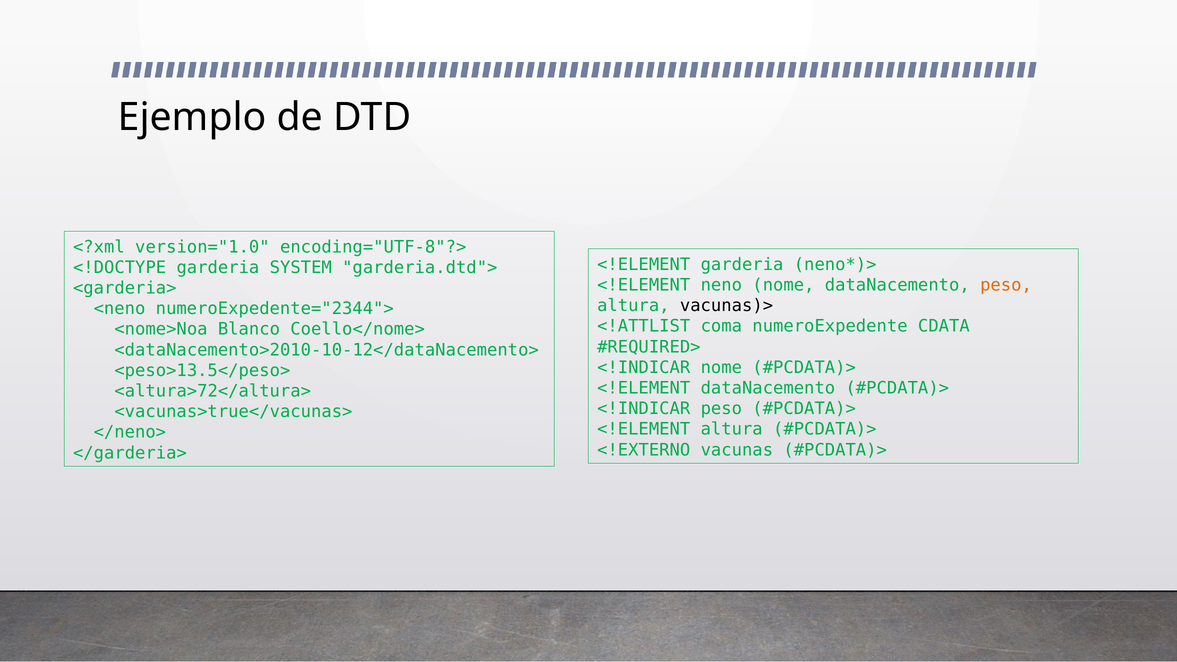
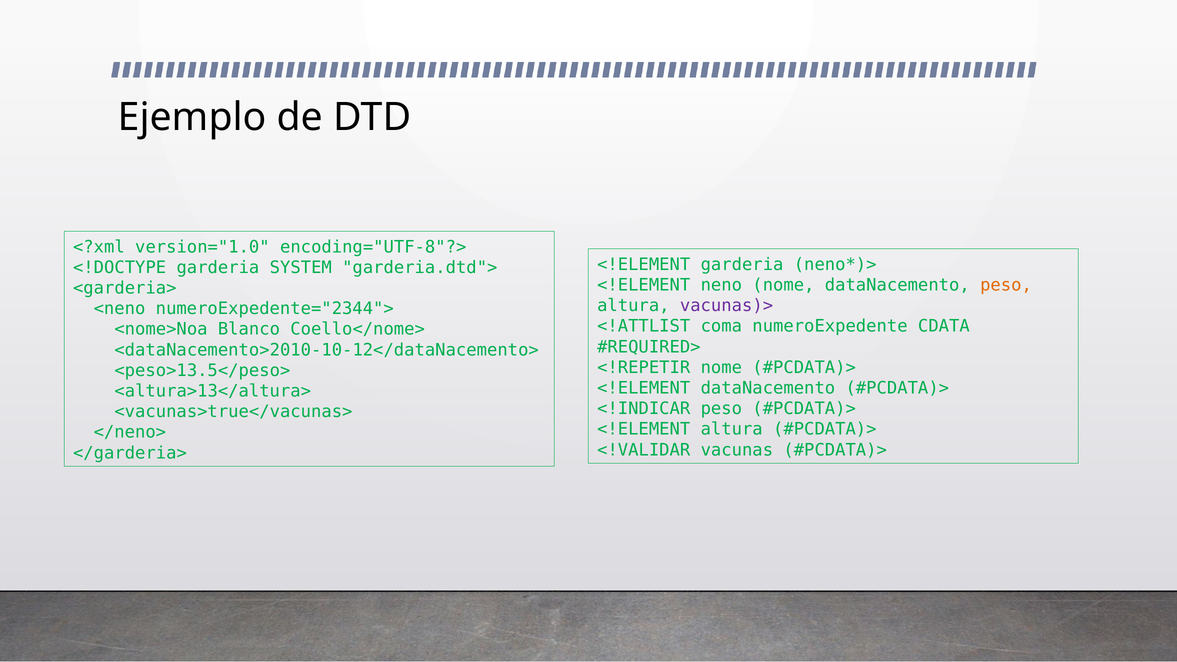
vacunas)> colour: black -> purple (727, 306)
<!INDICAR: <!INDICAR -> <!REPETIR (644, 367)
<altura>72</altura>: <altura>72</altura> -> <altura>13</altura> (213, 391)
<!EXTERNO: <!EXTERNO -> <!VALIDAR (644, 450)
